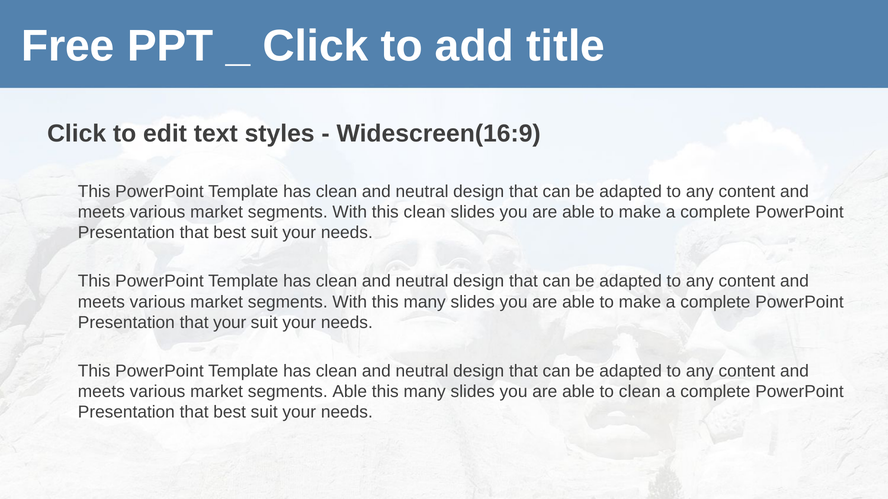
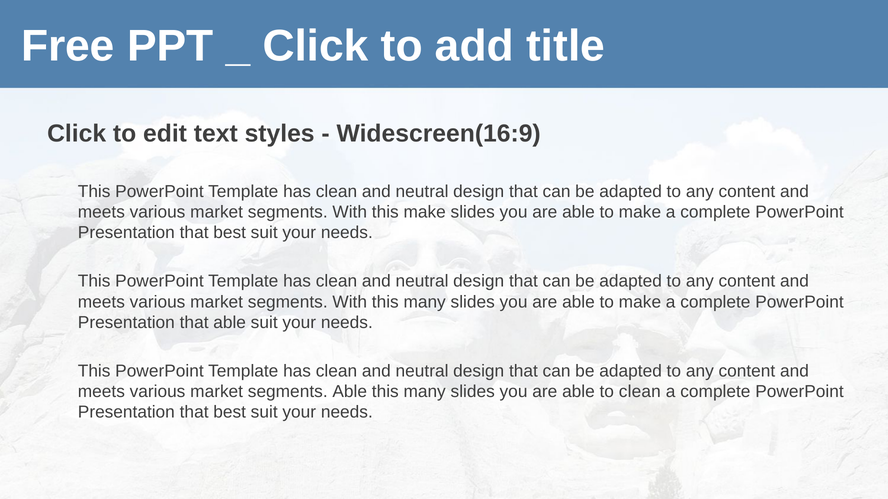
this clean: clean -> make (425, 212)
that your: your -> able (230, 323)
